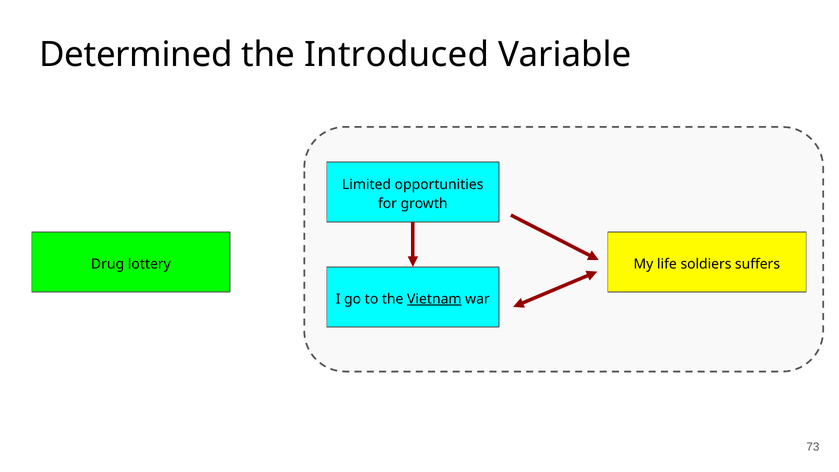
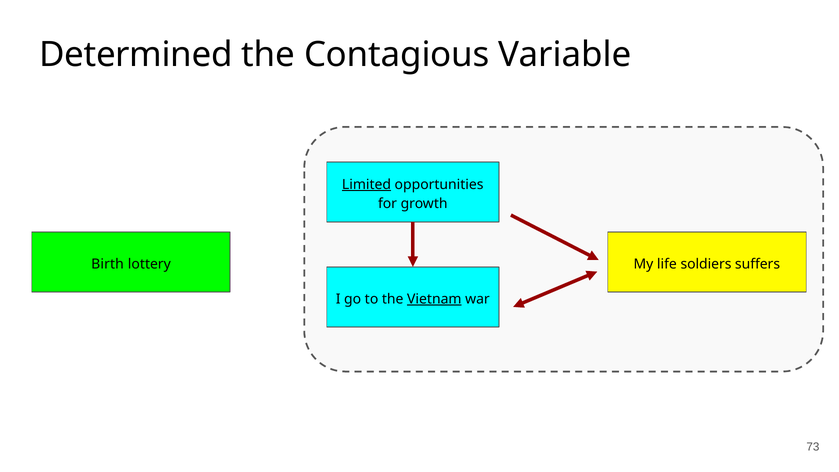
Introduced: Introduced -> Contagious (397, 54)
Limited underline: none -> present (367, 185)
Drug: Drug -> Birth (108, 264)
